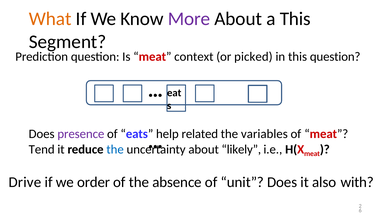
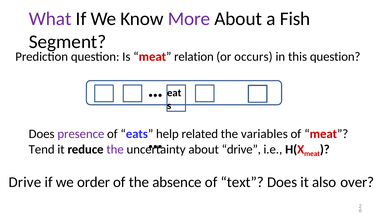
What colour: orange -> purple (50, 19)
a This: This -> Fish (295, 19)
context: context -> relation (194, 57)
picked: picked -> occurs (253, 57)
the colour: blue -> purple (115, 149)
about likely: likely -> drive (241, 149)
unit: unit -> text (242, 182)
with: with -> over (357, 182)
